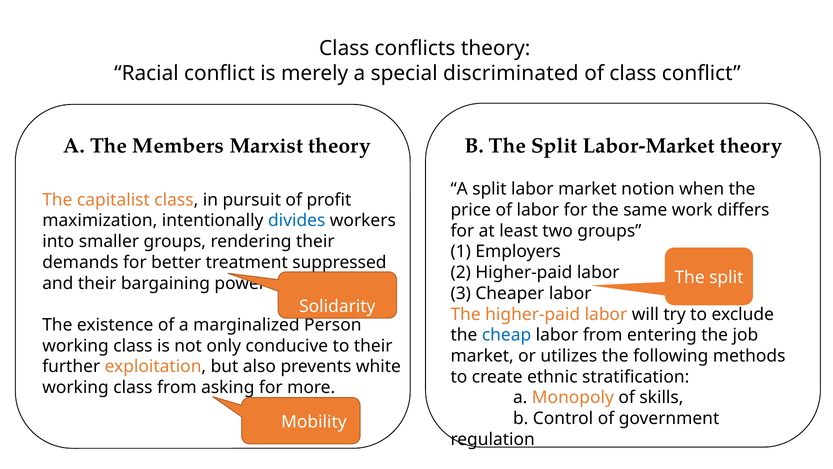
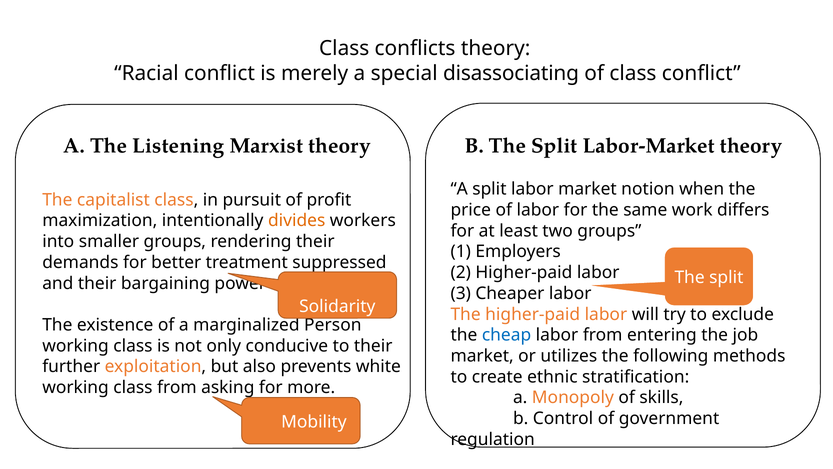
discriminated: discriminated -> disassociating (511, 74)
Members: Members -> Listening (178, 146)
divides colour: blue -> orange (297, 221)
